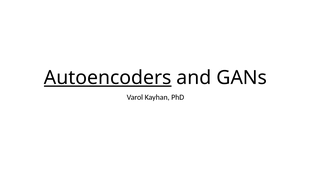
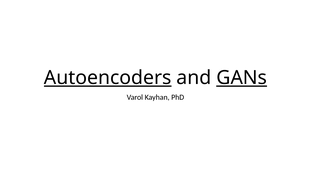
GANs underline: none -> present (242, 78)
